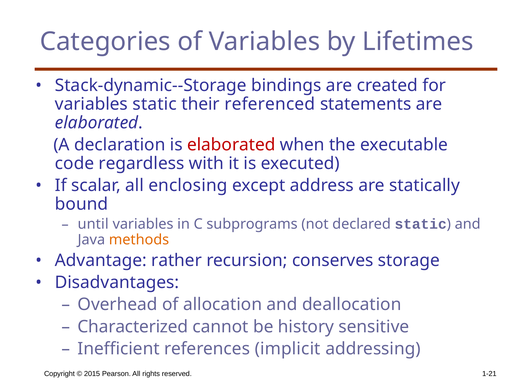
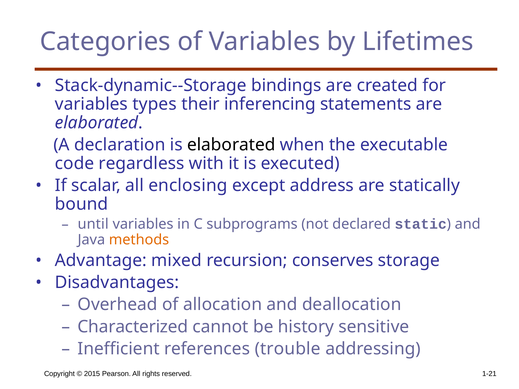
variables static: static -> types (155, 104)
referenced: referenced -> inferencing (270, 104)
elaborated colour: red -> black (231, 145)
rather: rather -> mixed (177, 260)
implicit: implicit -> trouble (288, 349)
